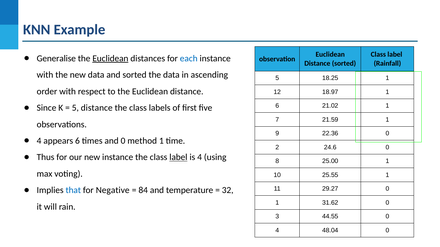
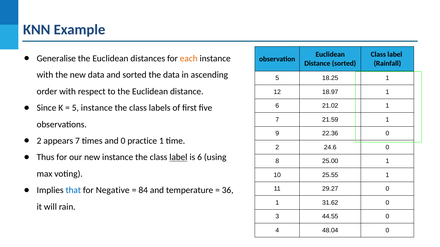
Euclidean underline: present -> none (110, 59)
each colour: blue -> orange (189, 59)
5 distance: distance -> instance (97, 108)
4: 4 -> 2 (39, 141)
appears 6: 6 -> 7 (77, 141)
method: method -> practice (142, 141)
is 4: 4 -> 6 (200, 158)
32: 32 -> 36 (228, 191)
